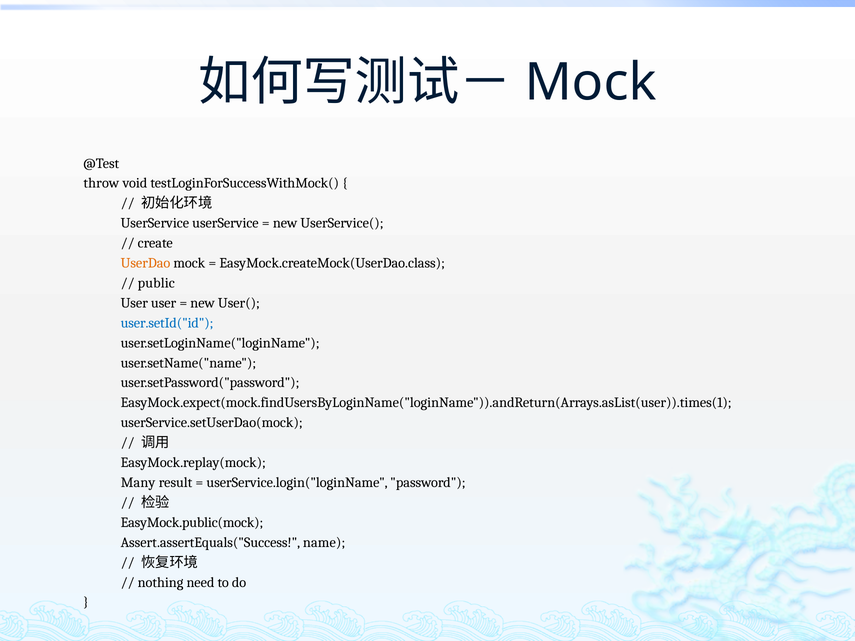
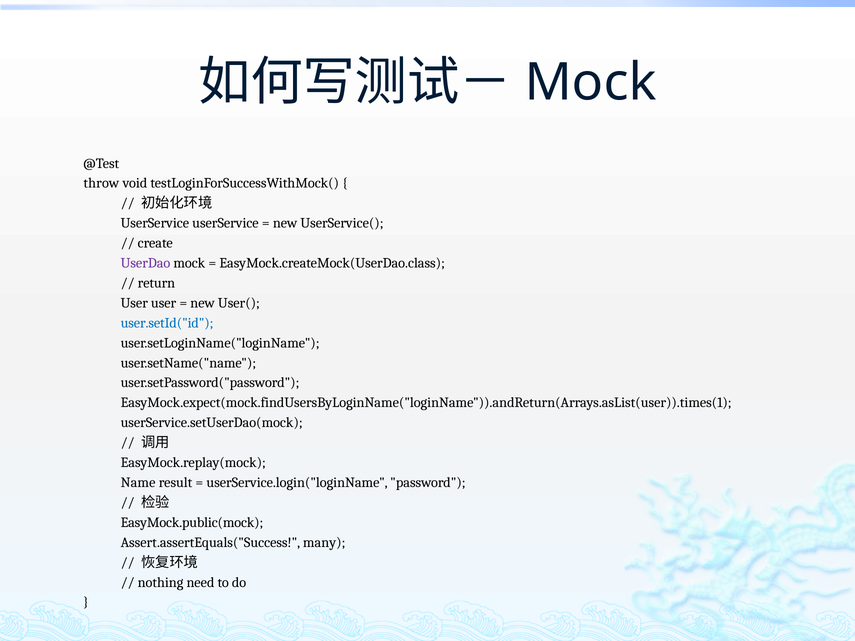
UserDao colour: orange -> purple (145, 263)
public: public -> return (156, 283)
Many: Many -> Name (138, 483)
name: name -> many (324, 543)
